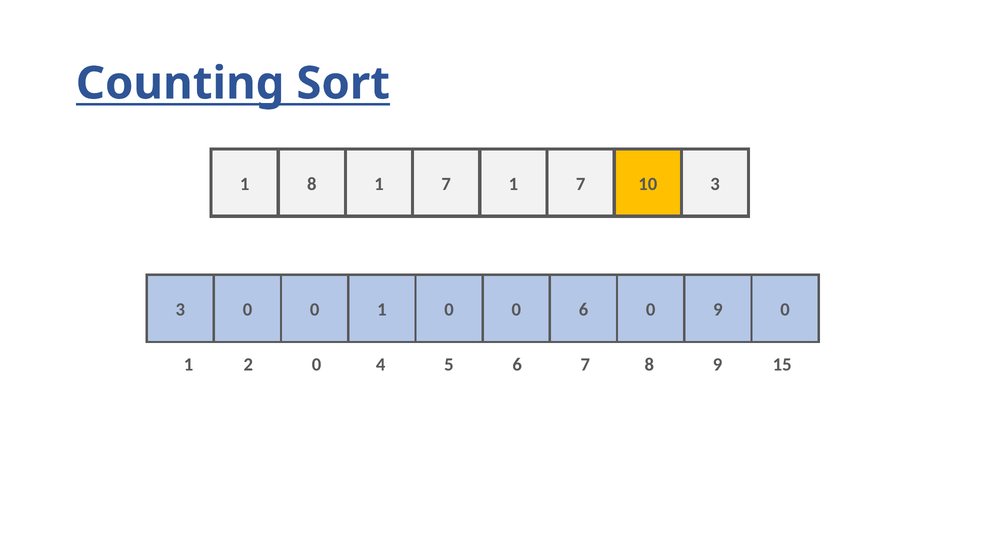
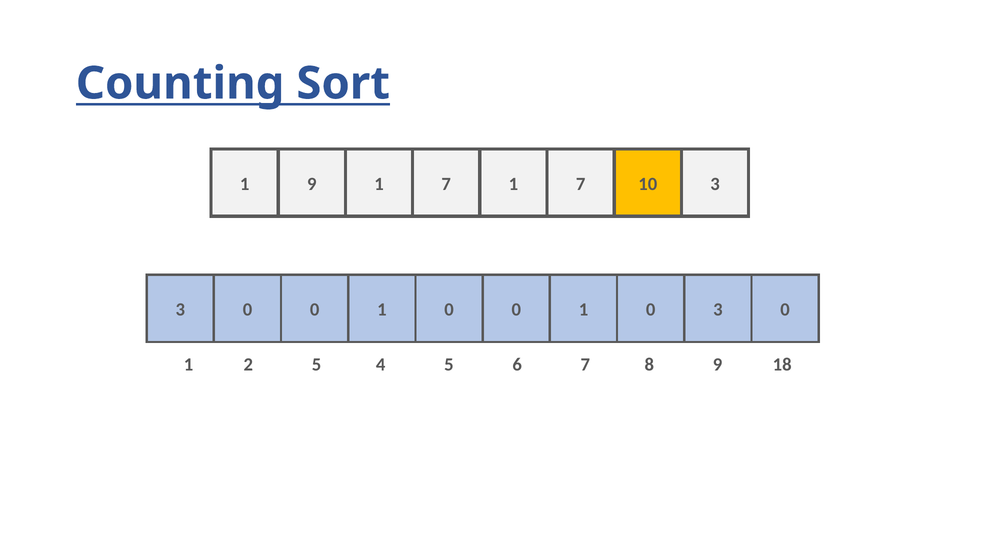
1 8: 8 -> 9 (312, 184)
1 0 0 6: 6 -> 1 (583, 310)
0 9: 9 -> 3 (718, 310)
2 0: 0 -> 5 (317, 365)
15: 15 -> 18 (782, 365)
